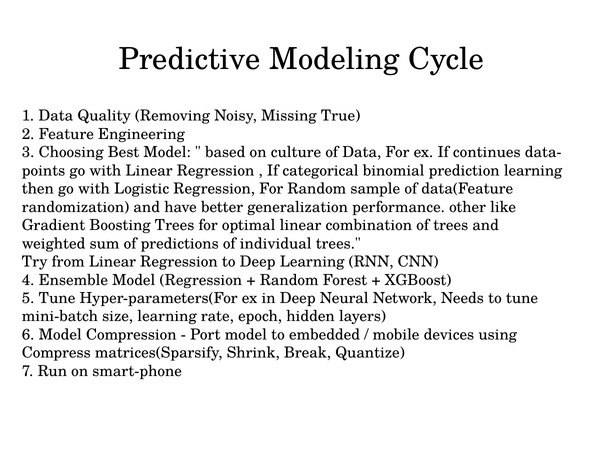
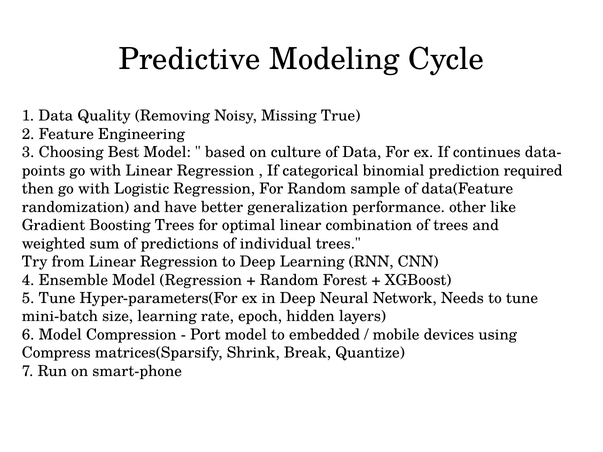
prediction learning: learning -> required (533, 171)
